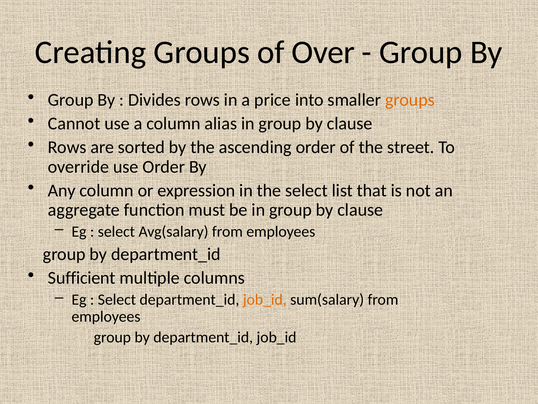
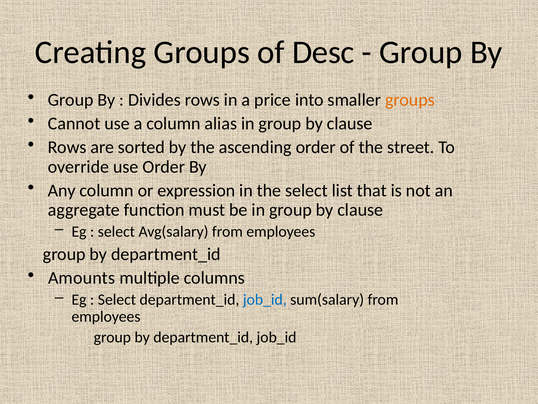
Over: Over -> Desc (323, 52)
Sufficient: Sufficient -> Amounts (82, 278)
job_id colour: orange -> blue (265, 299)
